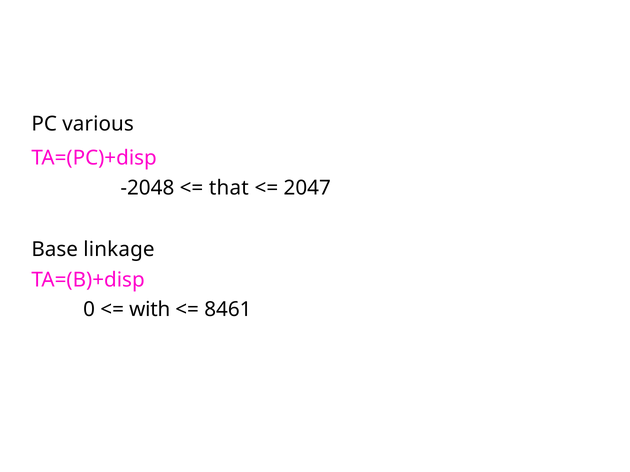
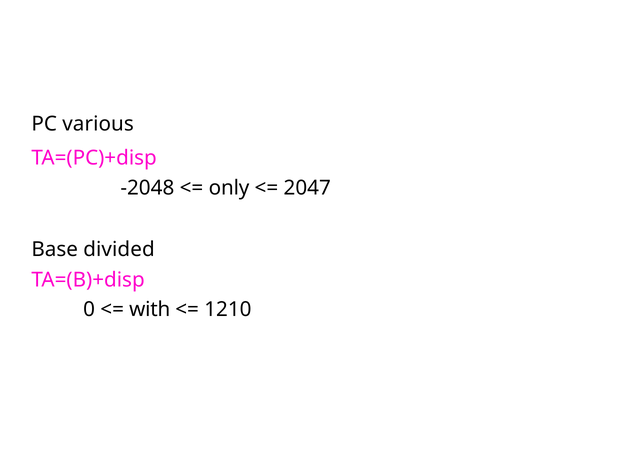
that: that -> only (229, 188)
linkage: linkage -> divided (119, 250)
8461: 8461 -> 1210 (228, 310)
